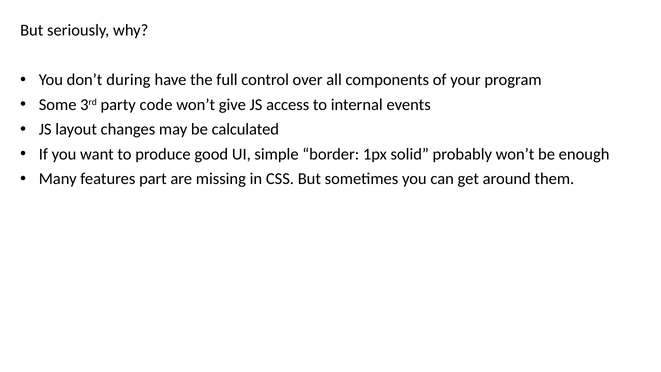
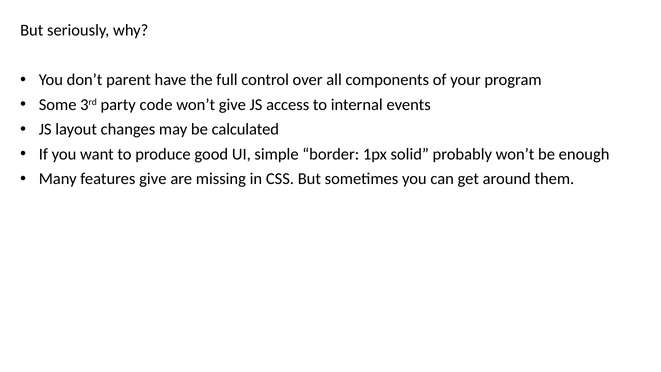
during: during -> parent (129, 80)
features part: part -> give (153, 179)
